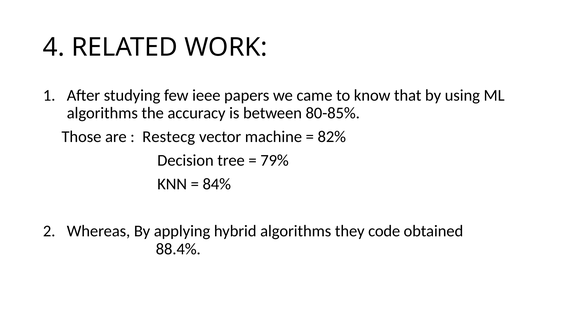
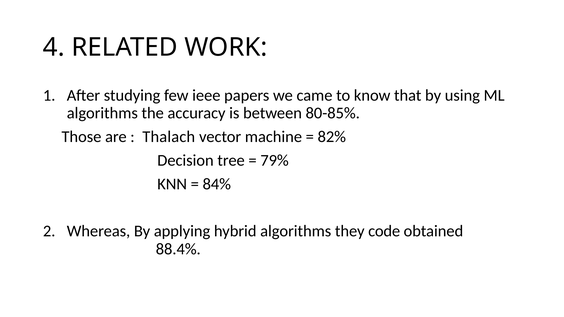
Restecg: Restecg -> Thalach (169, 137)
